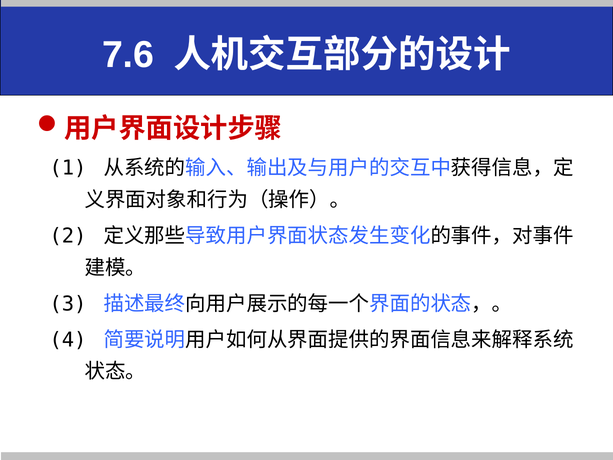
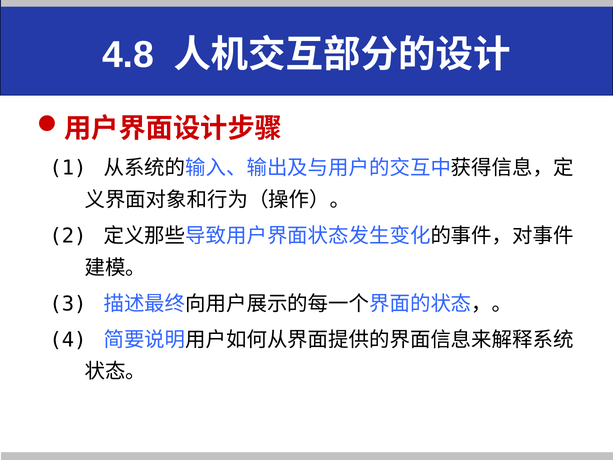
7.6: 7.6 -> 4.8 (128, 55)
